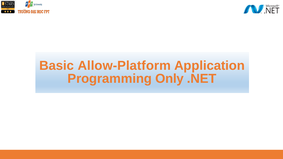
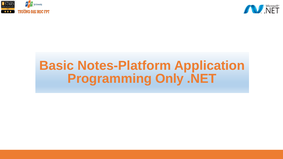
Allow-Platform: Allow-Platform -> Notes-Platform (124, 66)
